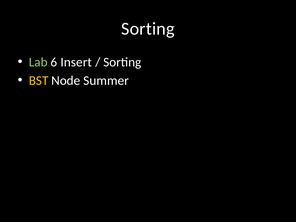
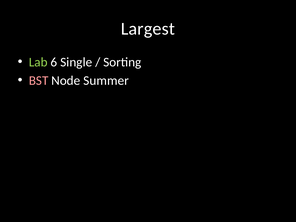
Sorting: Sorting -> Largest (148, 29)
Insert: Insert -> Single (76, 62)
BST colour: yellow -> pink (39, 81)
